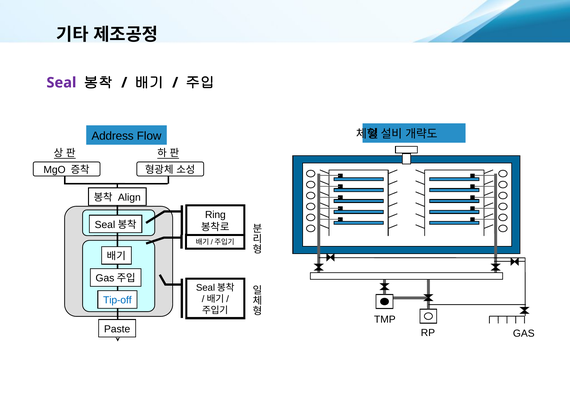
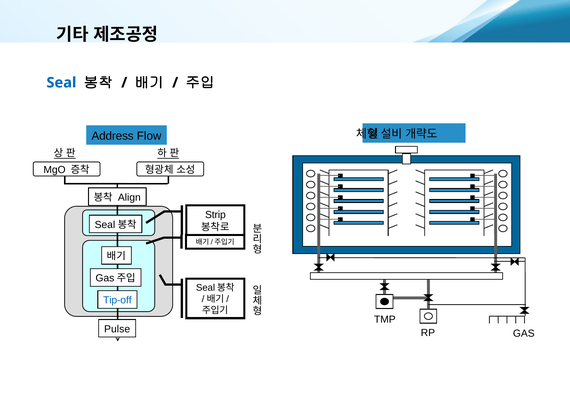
Seal colour: purple -> blue (61, 83)
Ring: Ring -> Strip (215, 215)
Paste: Paste -> Pulse (117, 330)
